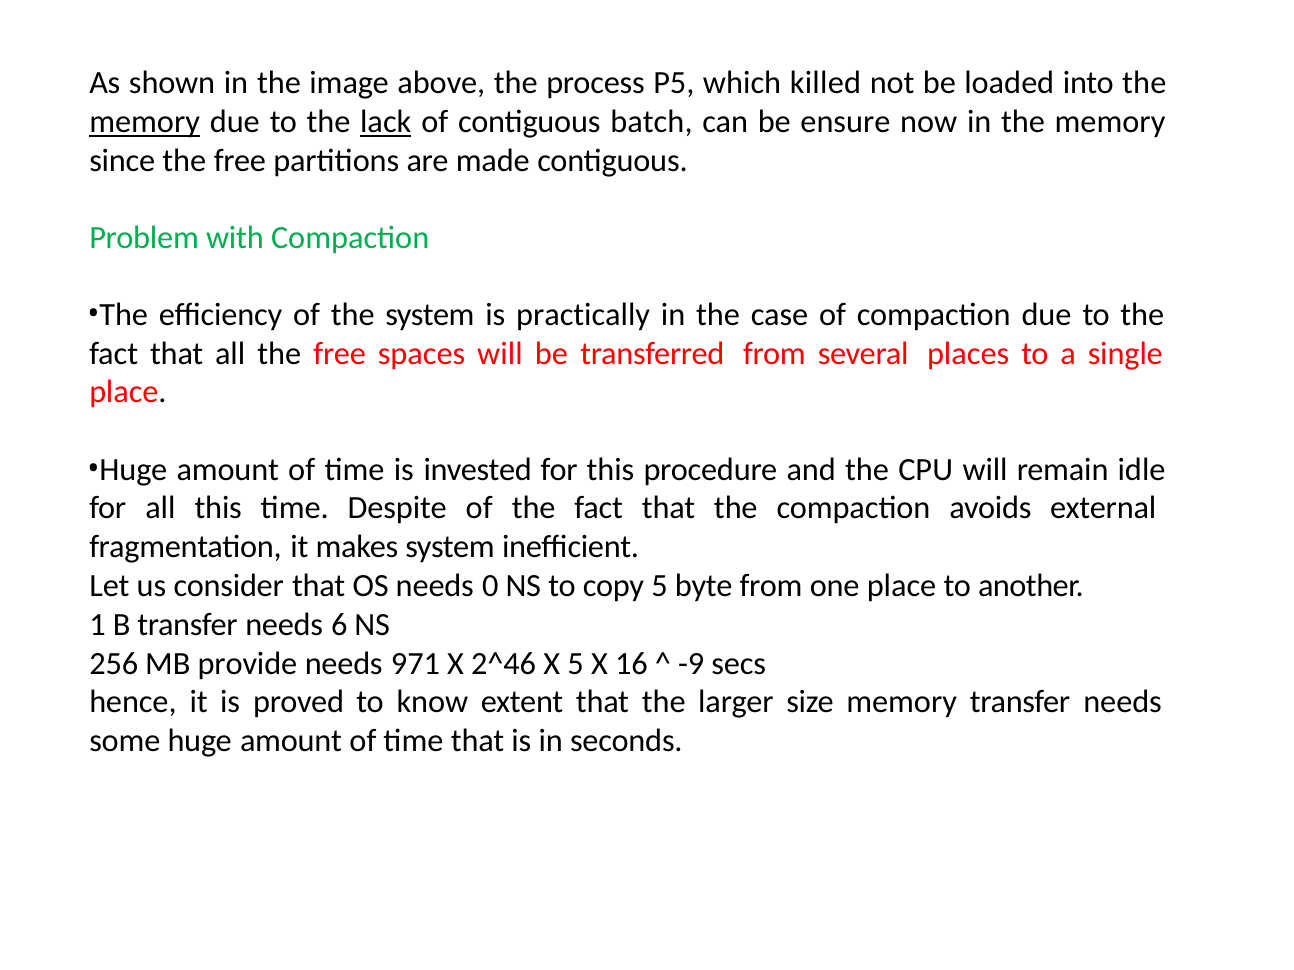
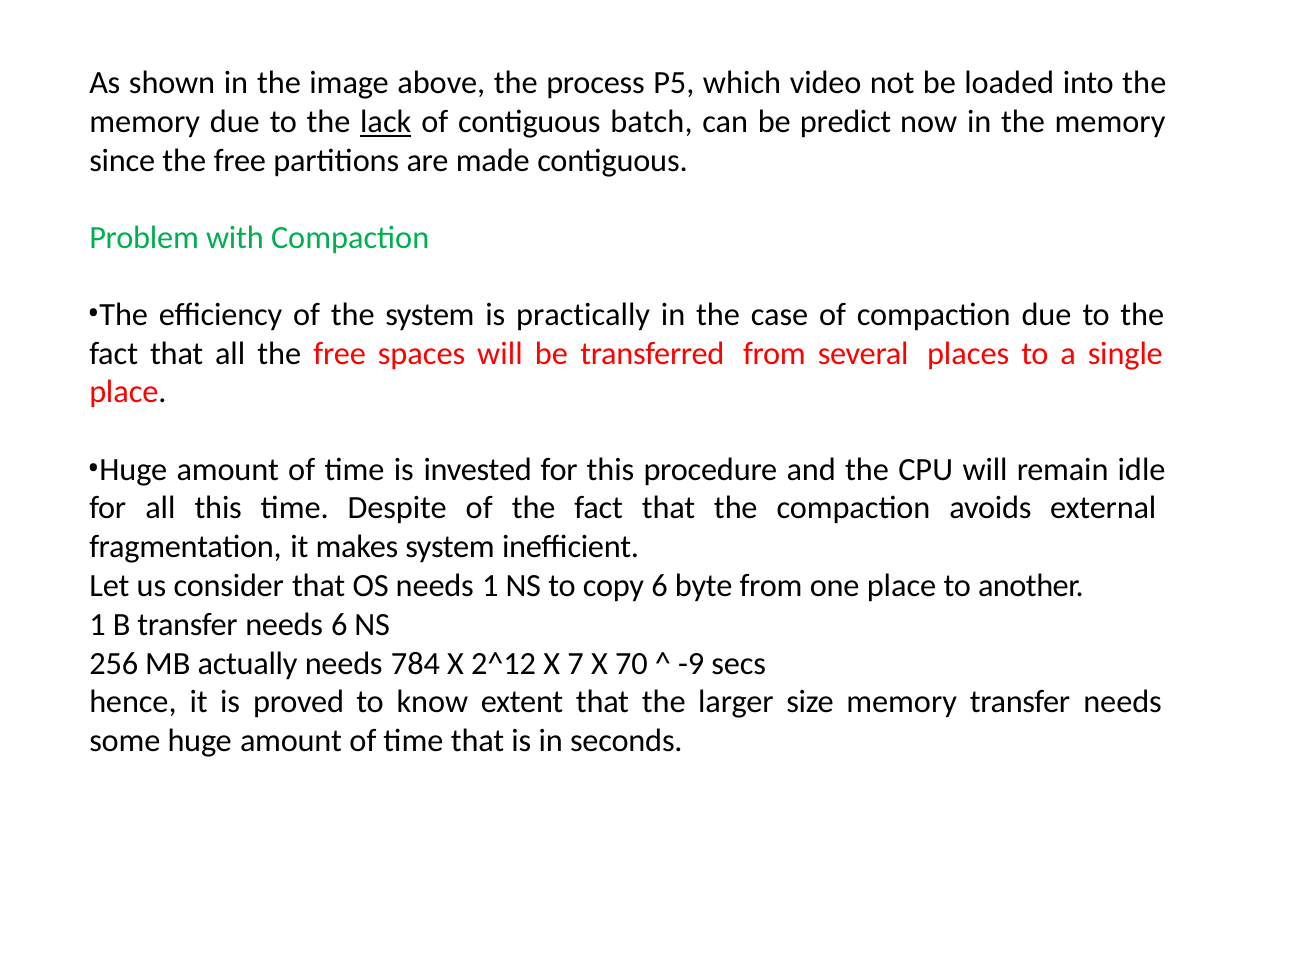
killed: killed -> video (826, 83)
memory underline: present -> none (145, 122)
ensure: ensure -> predict (846, 122)
needs 0: 0 -> 1 (490, 586)
copy 5: 5 -> 6 (660, 586)
provide: provide -> actually (247, 664)
971: 971 -> 784 (416, 664)
2^46: 2^46 -> 2^12 (504, 664)
X 5: 5 -> 7 (576, 664)
16: 16 -> 70 (632, 664)
